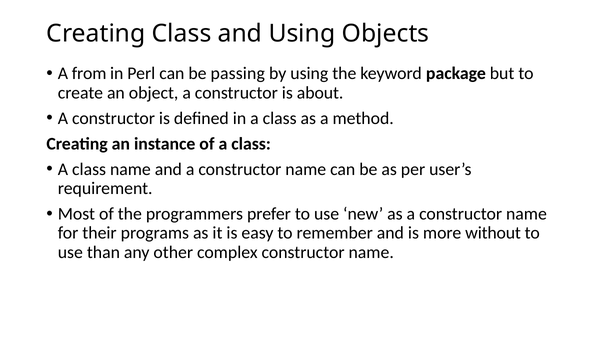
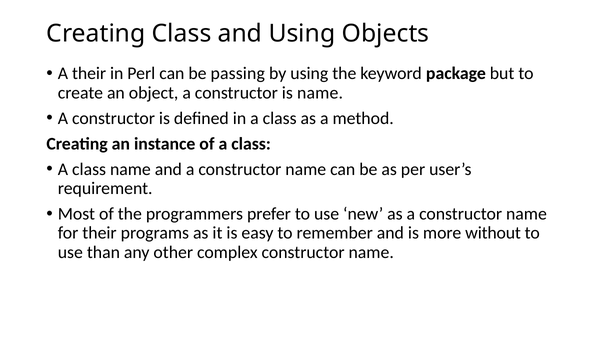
A from: from -> their (89, 74)
is about: about -> name (320, 93)
